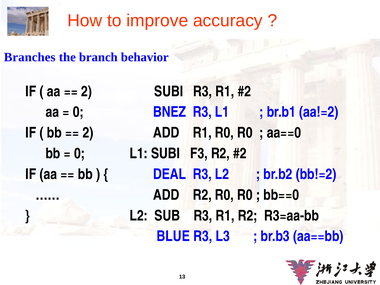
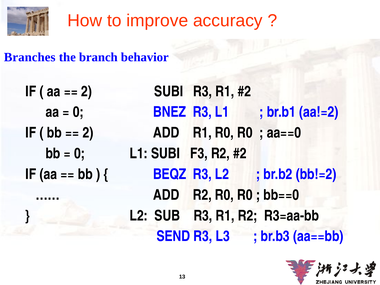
DEAL: DEAL -> BEQZ (170, 174)
BLUE: BLUE -> SEND (173, 236)
